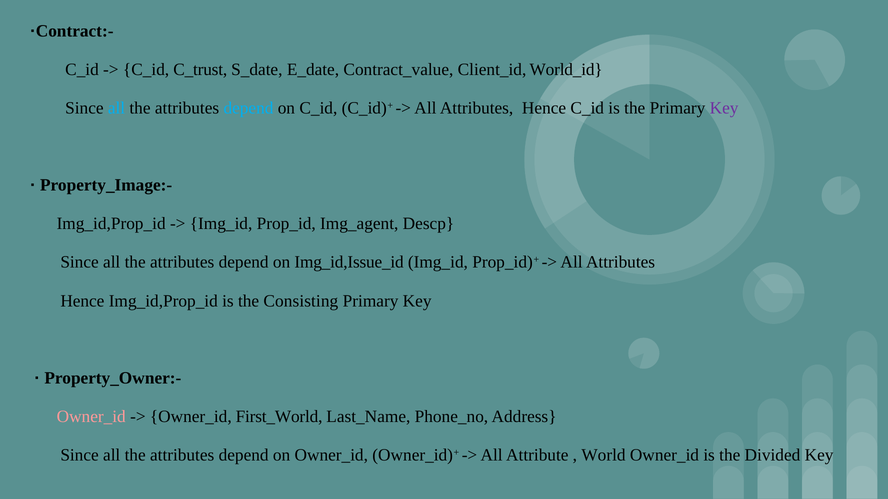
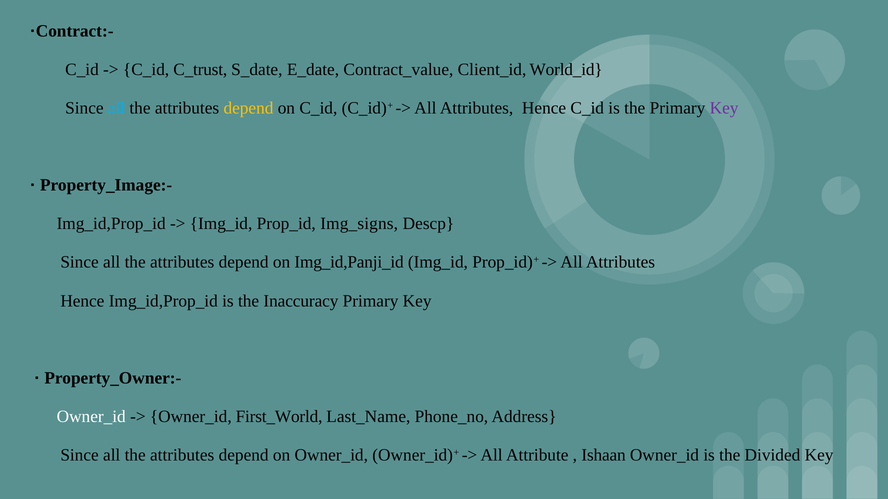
depend colour: light blue -> yellow (248, 108)
Img_agent: Img_agent -> Img_signs (359, 224)
Img_id,Issue_id: Img_id,Issue_id -> Img_id,Panji_id (349, 263)
Consisting: Consisting -> Inaccuracy (301, 301)
Owner_id colour: pink -> white (91, 417)
World: World -> Ishaan (604, 456)
